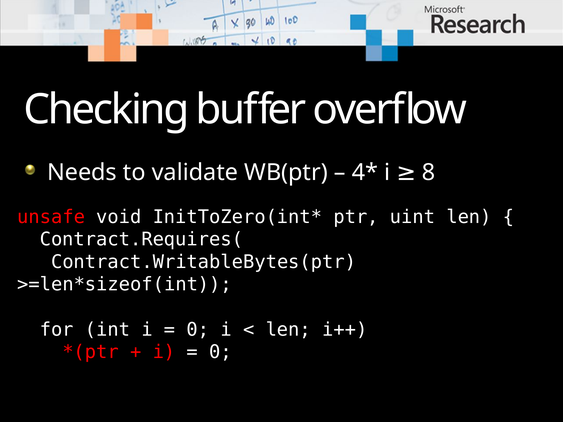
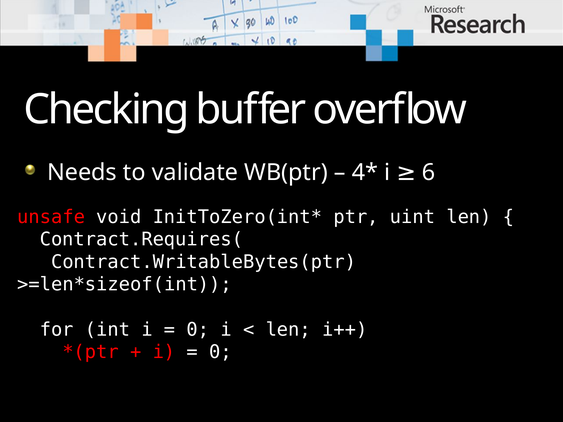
8: 8 -> 6 (429, 173)
